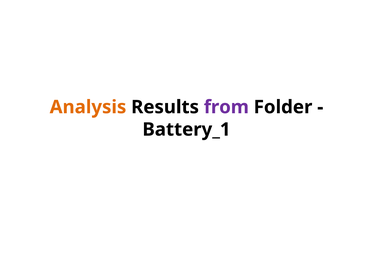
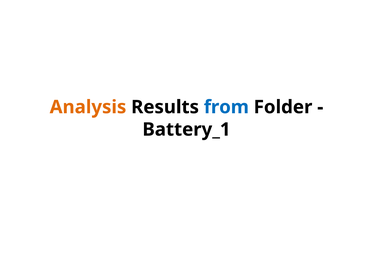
from colour: purple -> blue (226, 107)
